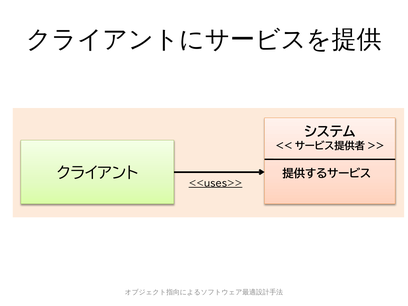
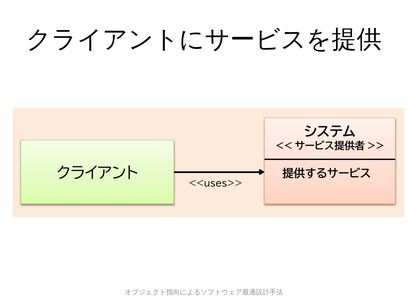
<<uses>> underline: present -> none (215, 183)
